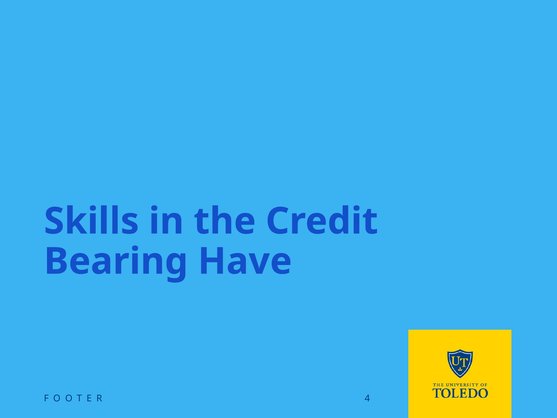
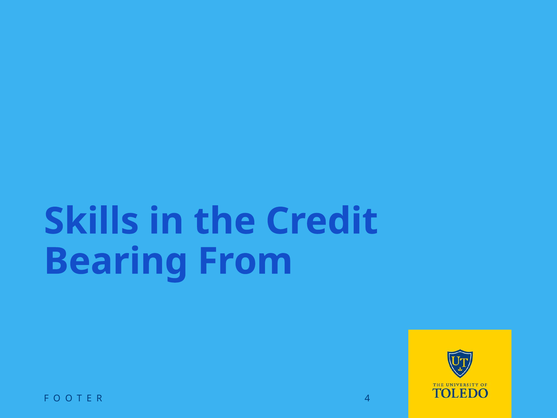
Have: Have -> From (245, 261)
